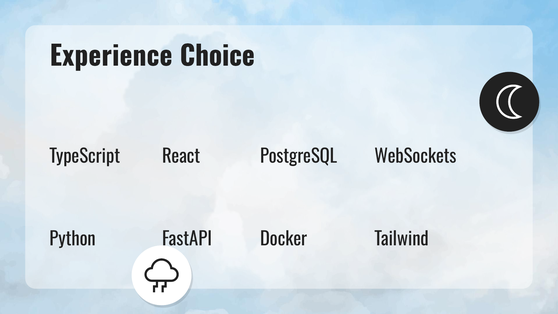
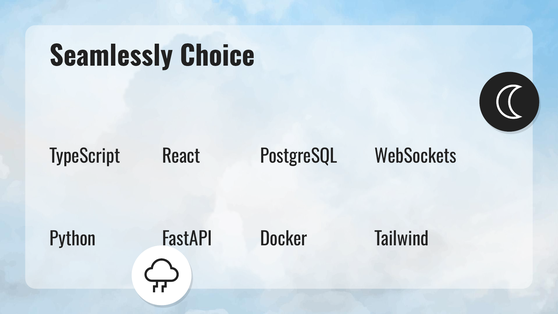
Experience: Experience -> Seamlessly (111, 57)
